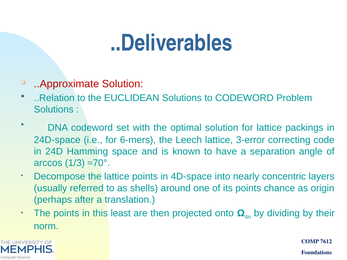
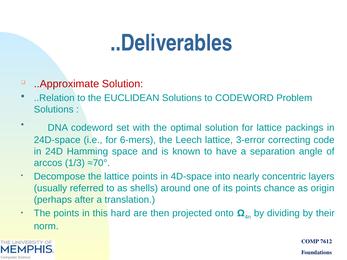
least: least -> hard (121, 213)
